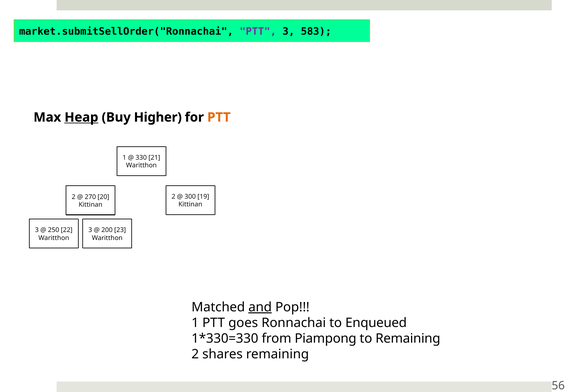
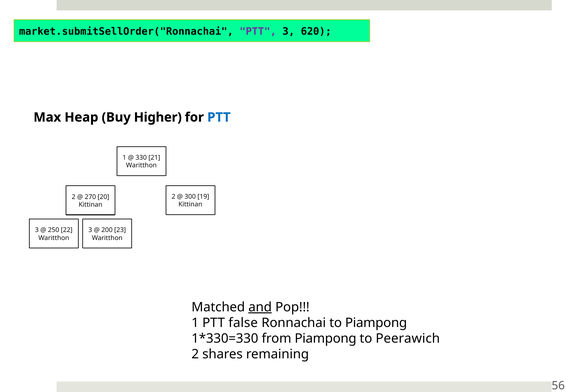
583: 583 -> 620 (316, 31)
Heap underline: present -> none (81, 117)
PTT colour: orange -> blue (219, 117)
goes: goes -> false (243, 323)
to Enqueued: Enqueued -> Piampong (376, 323)
to Remaining: Remaining -> Peerawich (408, 338)
